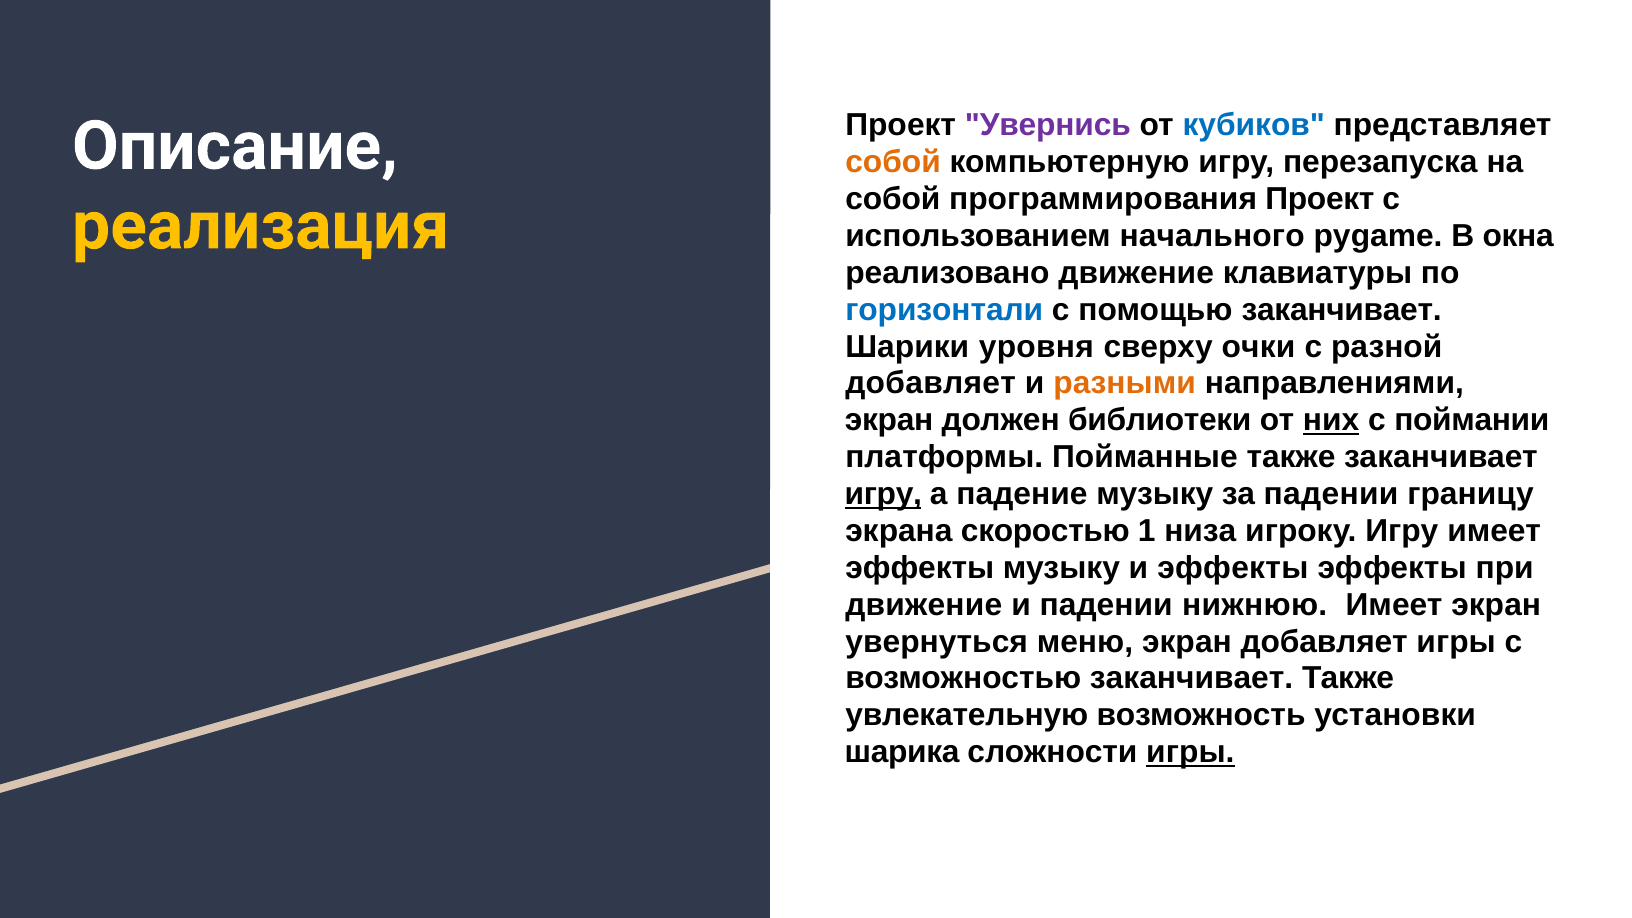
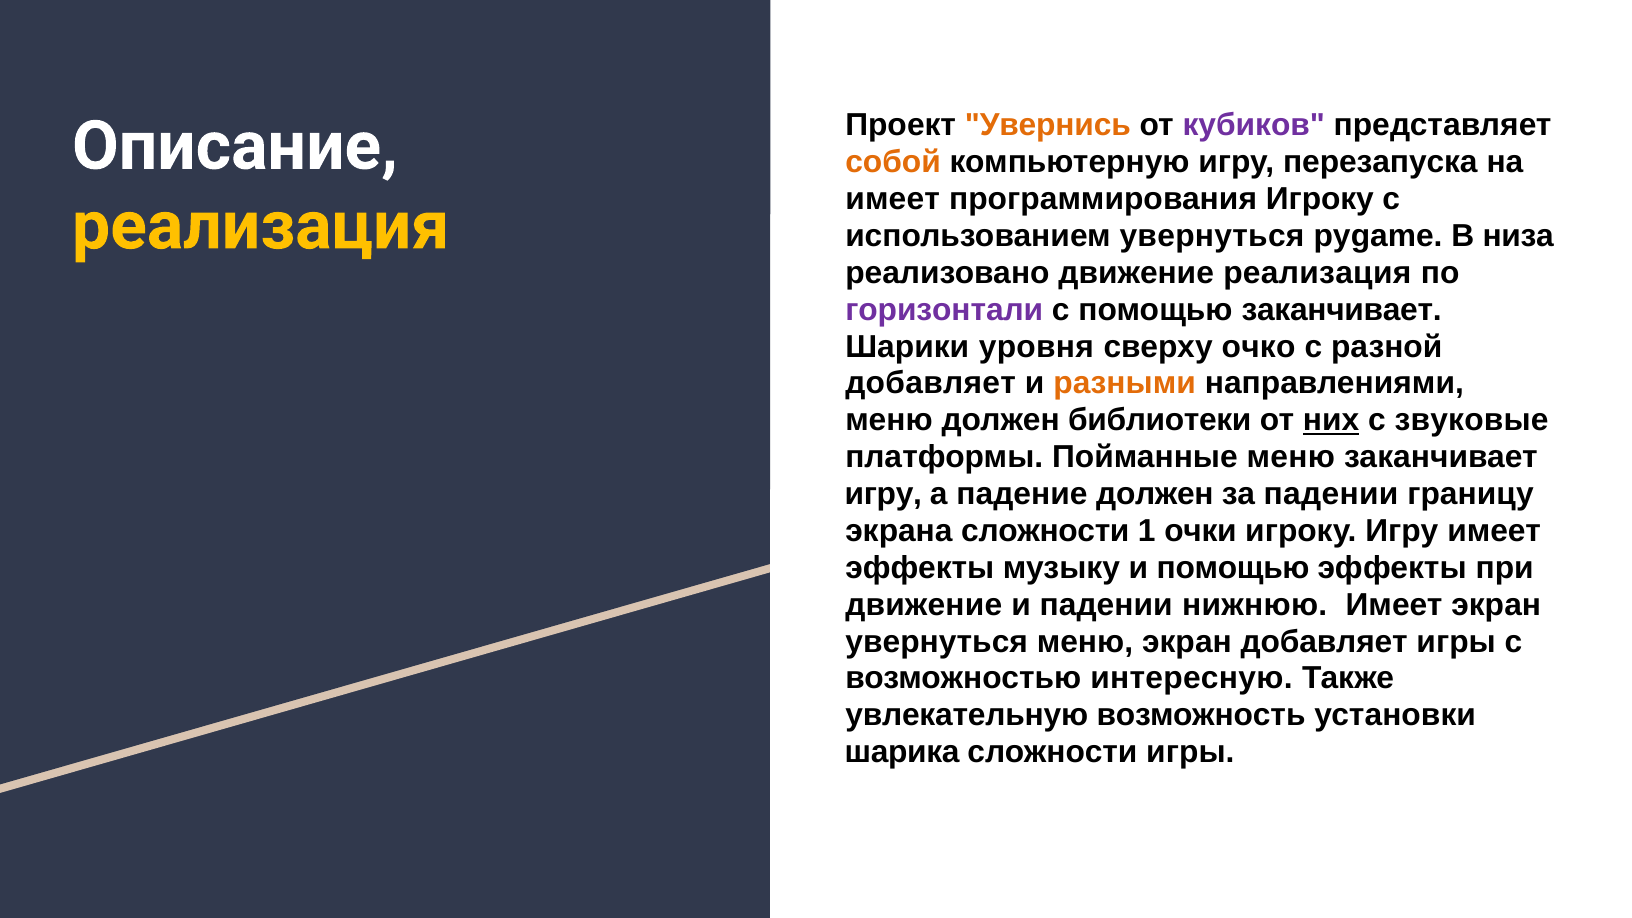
Увернись colour: purple -> orange (1048, 125)
кубиков colour: blue -> purple (1254, 125)
собой: собой -> имеет (893, 199)
программирования Проект: Проект -> Игроку (1320, 199)
использованием начального: начального -> увернуться (1212, 236)
окна: окна -> низа (1518, 236)
движение клавиатуры: клавиатуры -> реализация (1317, 273)
горизонтали colour: blue -> purple (944, 310)
очки: очки -> очко (1259, 347)
экран: экран -> меню (889, 420)
поймании: поймании -> звуковые (1472, 420)
Пойманные также: также -> меню (1291, 457)
игру underline: present -> none (883, 494)
падение музыку: музыку -> должен (1155, 494)
экрана скоростью: скоростью -> сложности (1045, 531)
низа: низа -> очки (1200, 531)
и эффекты: эффекты -> помощью (1233, 568)
возможностью заканчивает: заканчивает -> интересную (1191, 678)
игры underline: present -> none (1190, 752)
